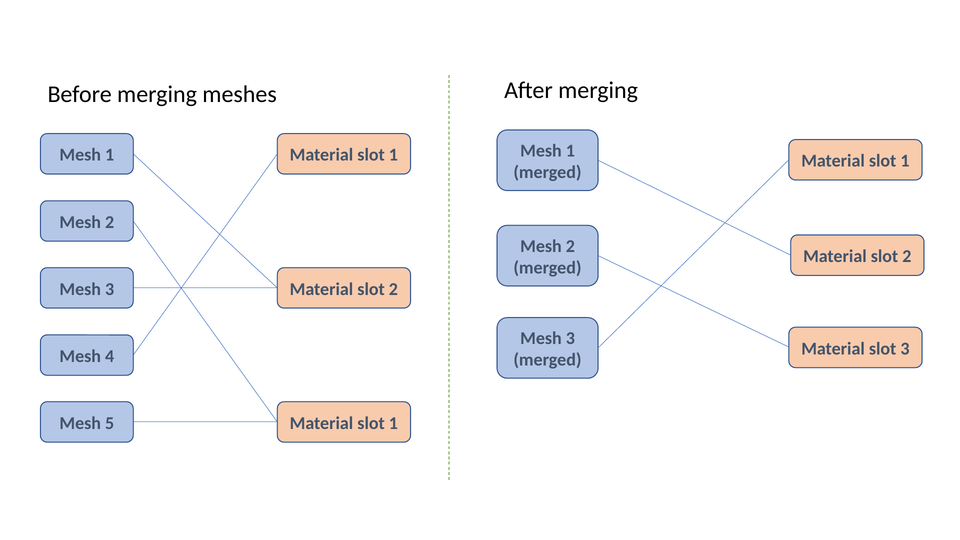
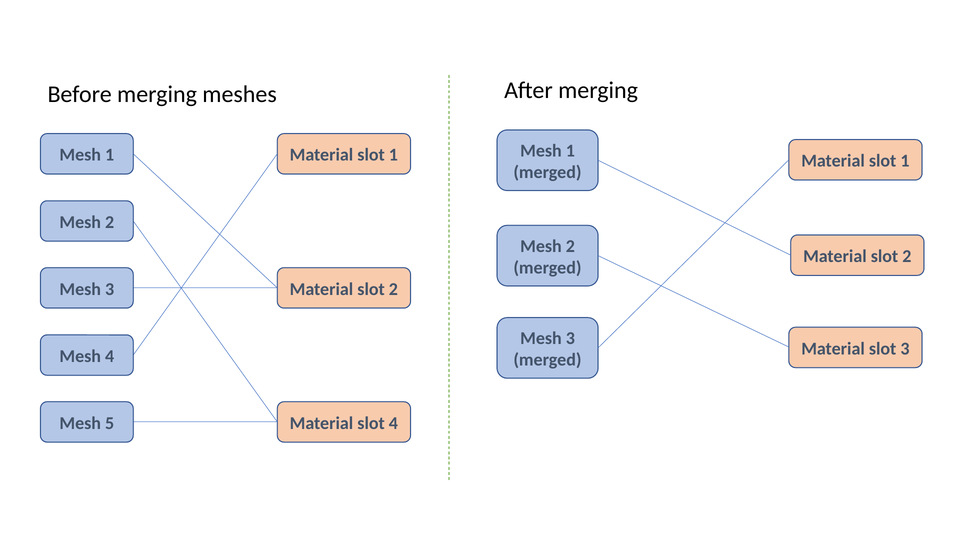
1: 1 -> 4 (393, 423)
